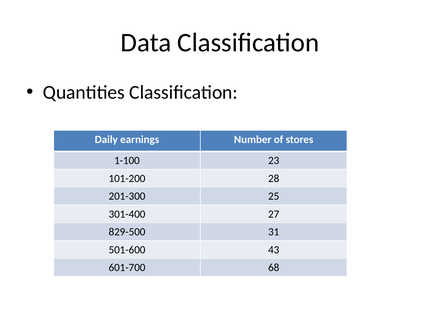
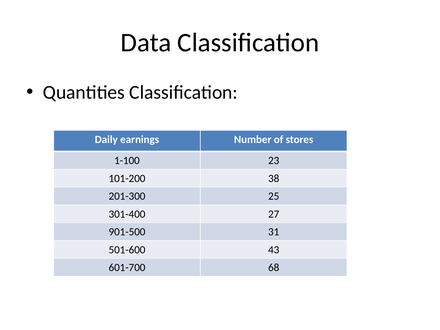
28: 28 -> 38 (274, 178)
829-500: 829-500 -> 901-500 (127, 232)
